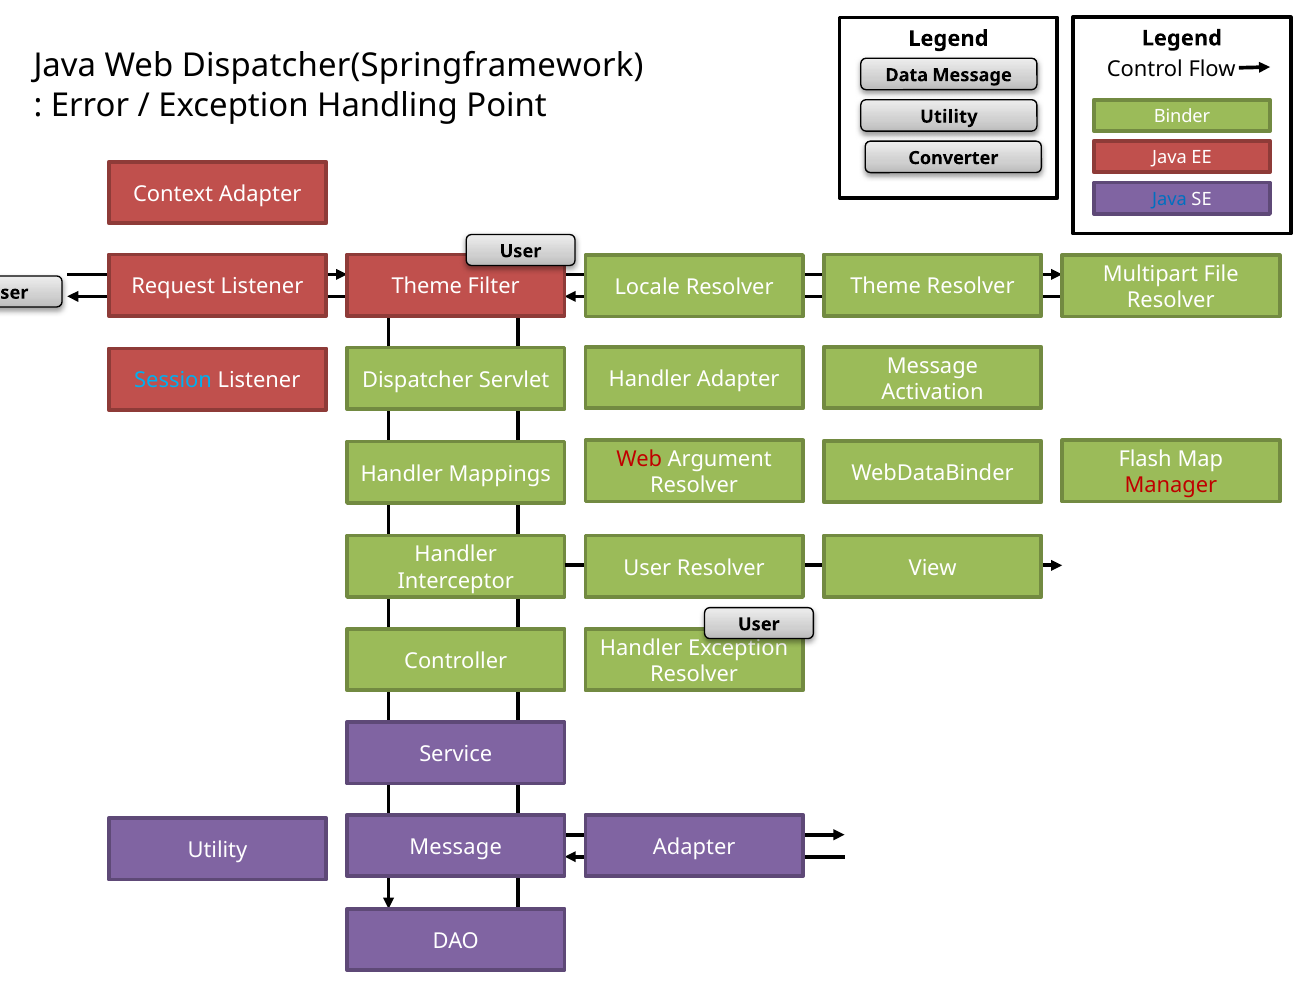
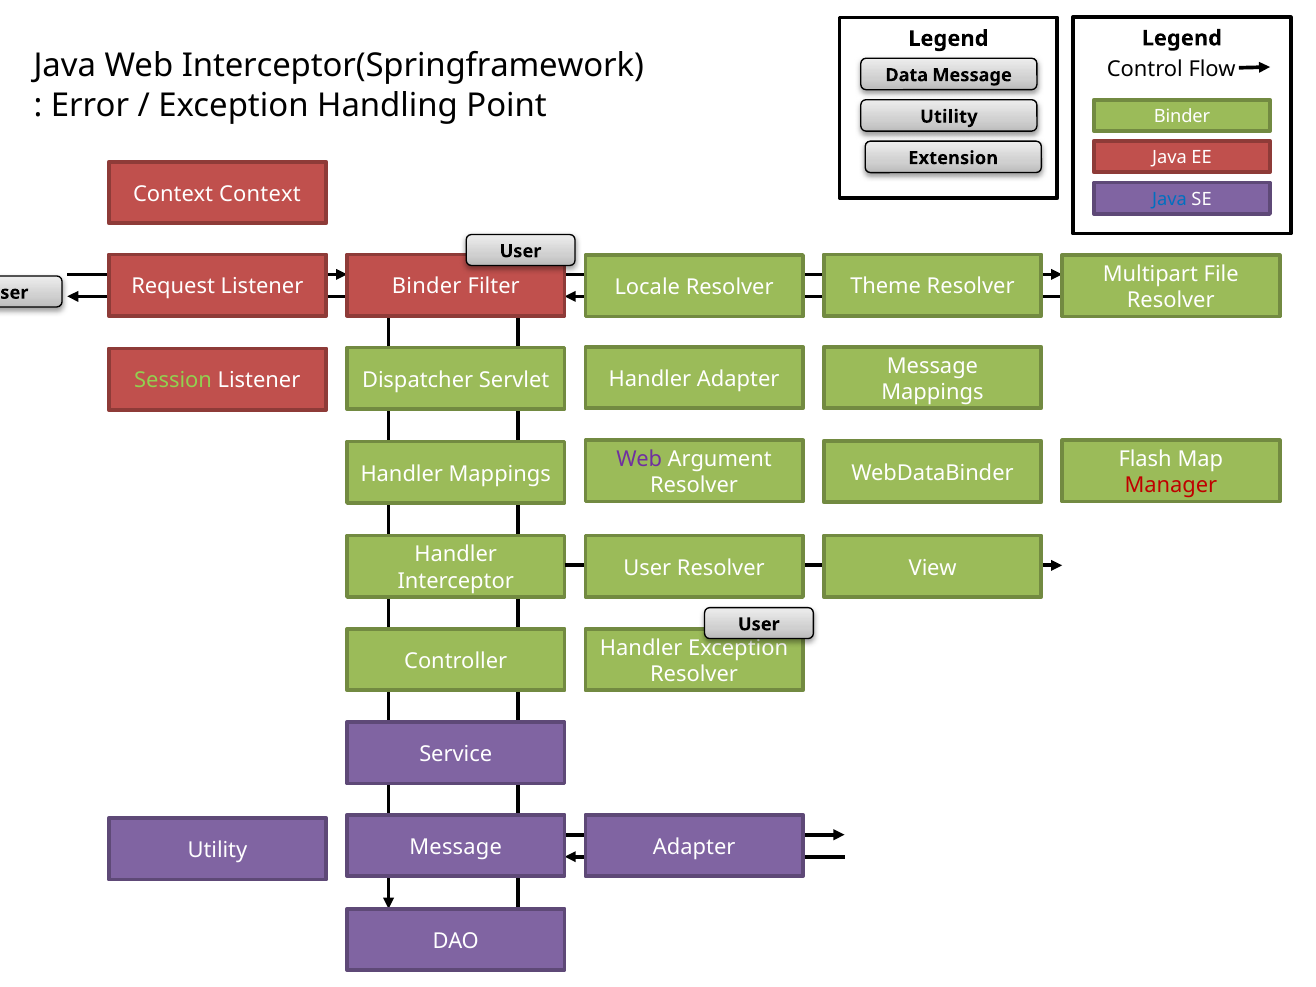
Dispatcher(Springframework: Dispatcher(Springframework -> Interceptor(Springframework (413, 66)
Converter: Converter -> Extension (953, 158)
Context Adapter: Adapter -> Context (260, 194)
Theme: Theme -> Binder (427, 287)
Session colour: light blue -> light green (173, 381)
Activation: Activation -> Mappings (932, 392)
Web colour: red -> purple (639, 459)
